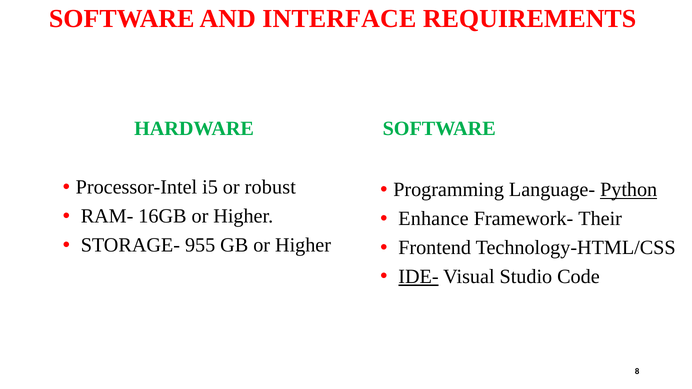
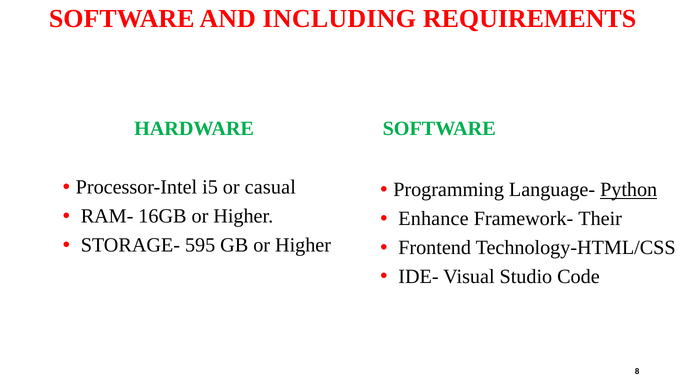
INTERFACE: INTERFACE -> INCLUDING (339, 19)
robust: robust -> casual (270, 187)
955: 955 -> 595 (200, 245)
IDE- underline: present -> none (418, 277)
